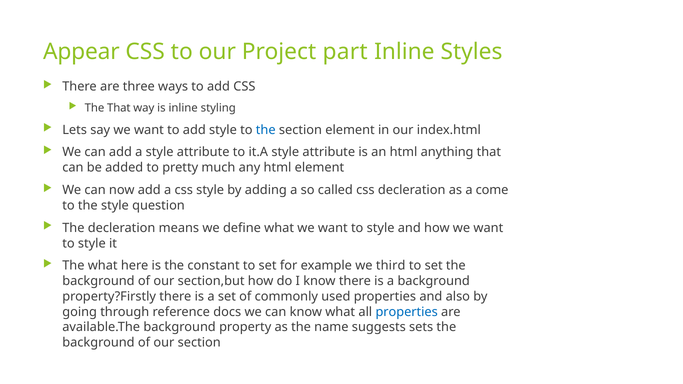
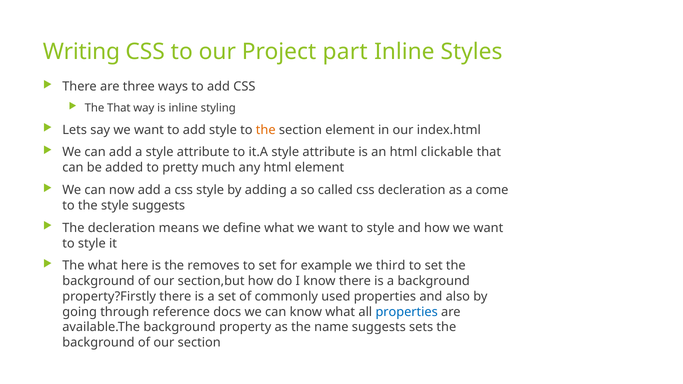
Appear: Appear -> Writing (81, 52)
the colour: blue -> orange (266, 130)
anything: anything -> clickable (447, 152)
style question: question -> suggests (159, 206)
constant: constant -> removes (214, 266)
